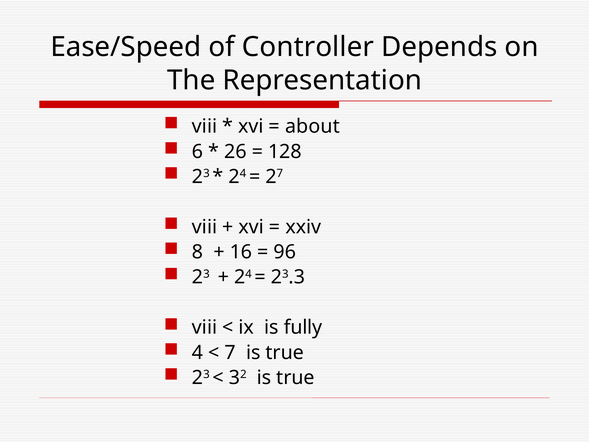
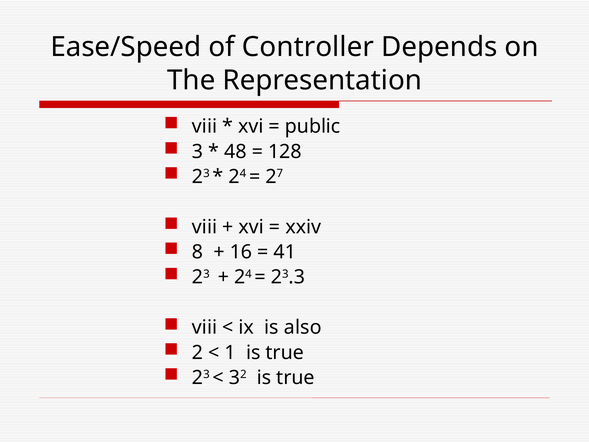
about: about -> public (313, 126)
6: 6 -> 3 (198, 151)
26: 26 -> 48 (235, 151)
96: 96 -> 41 (285, 252)
fully: fully -> also (303, 327)
4: 4 -> 2 (198, 352)
7: 7 -> 1 (230, 352)
